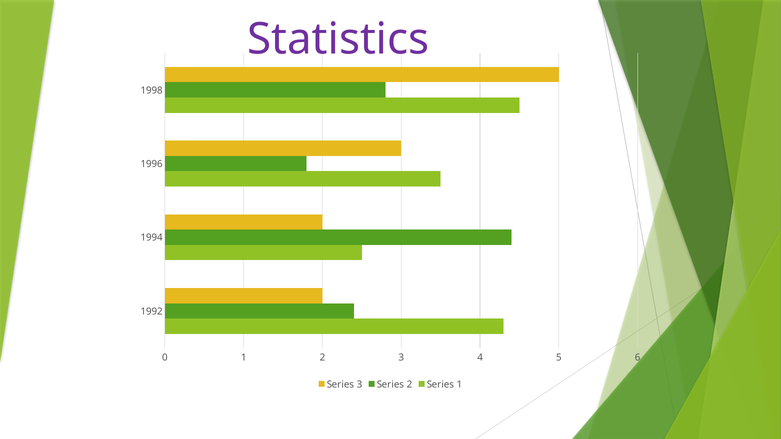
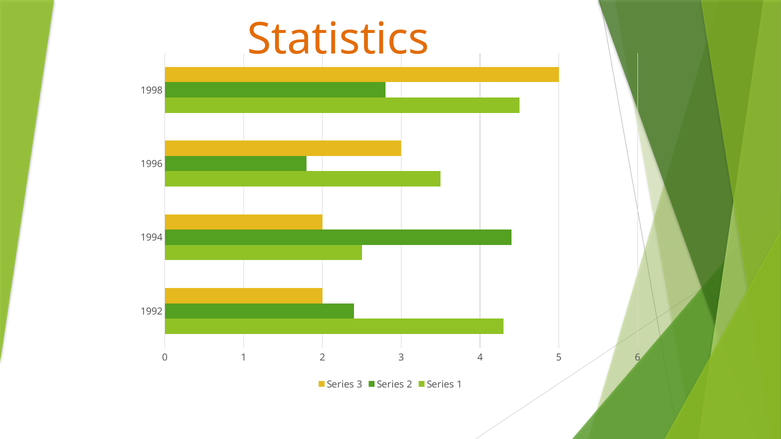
Statistics colour: purple -> orange (338, 39)
